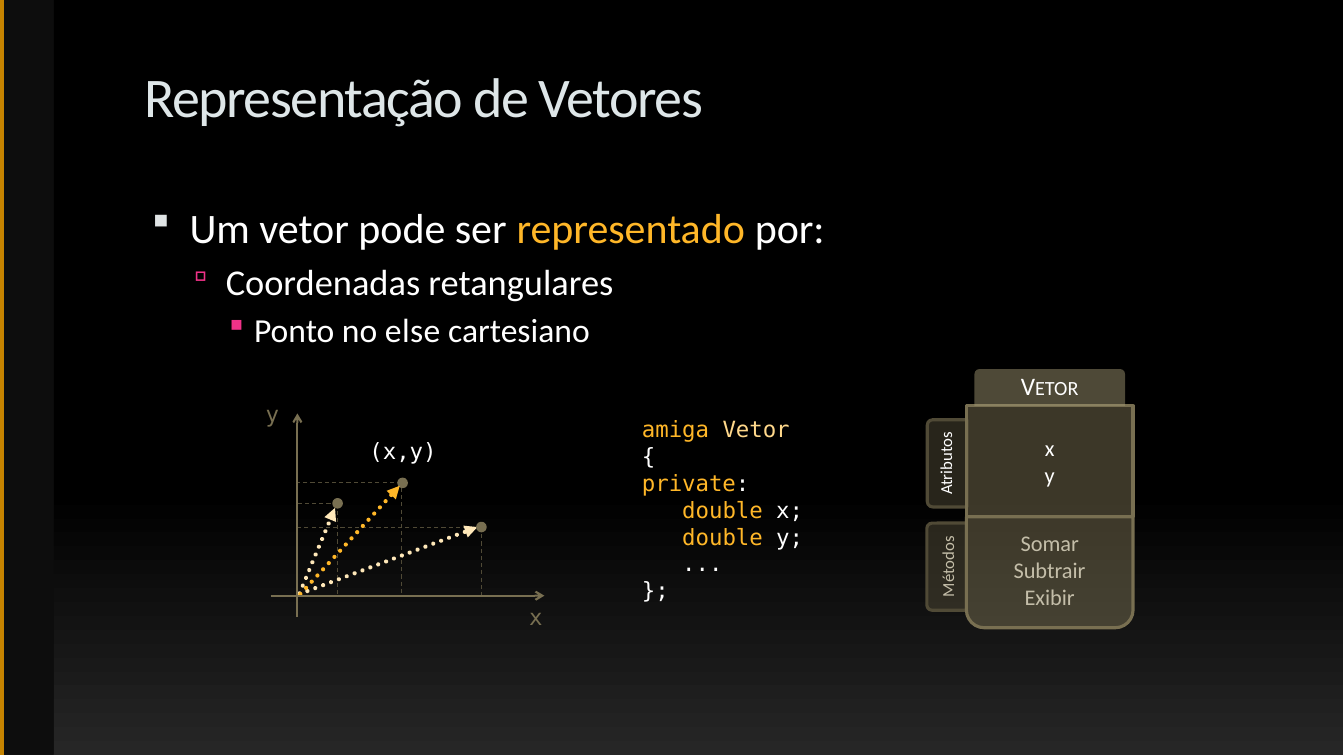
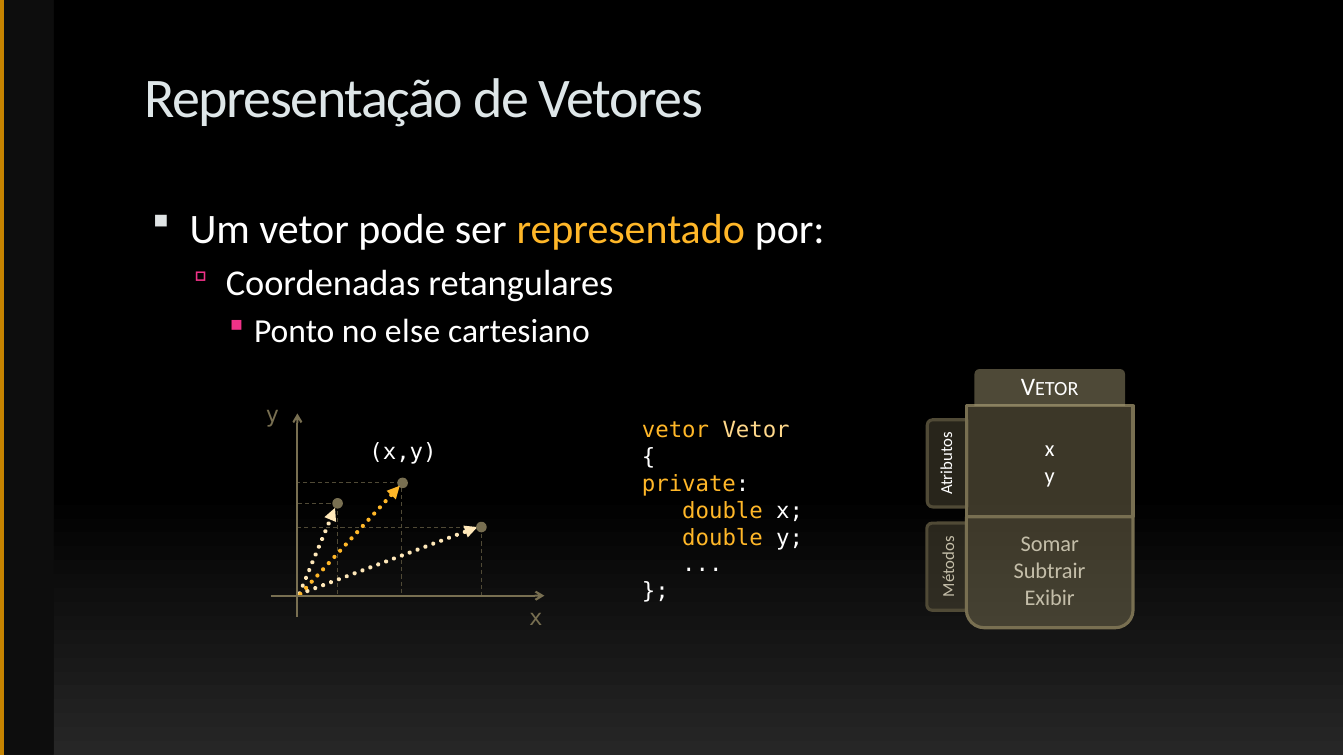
amiga: amiga -> vetor (676, 431)
